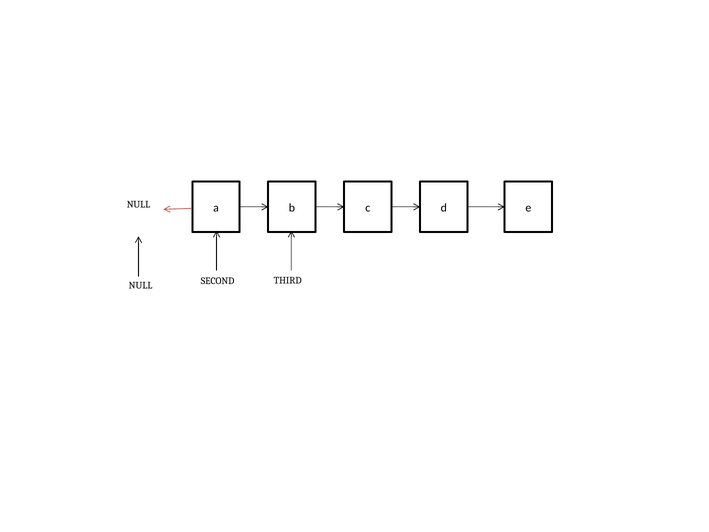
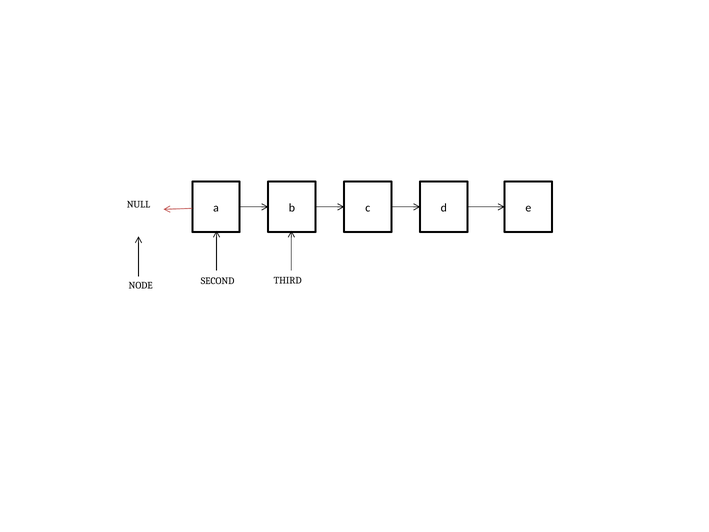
NULL: NULL -> NODE (141, 285)
